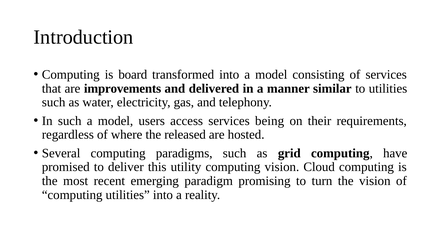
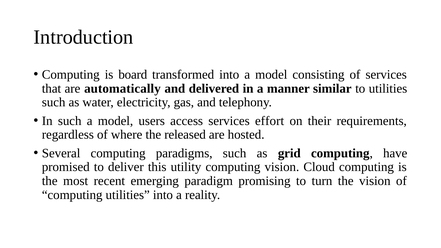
improvements: improvements -> automatically (122, 88)
being: being -> effort (270, 121)
